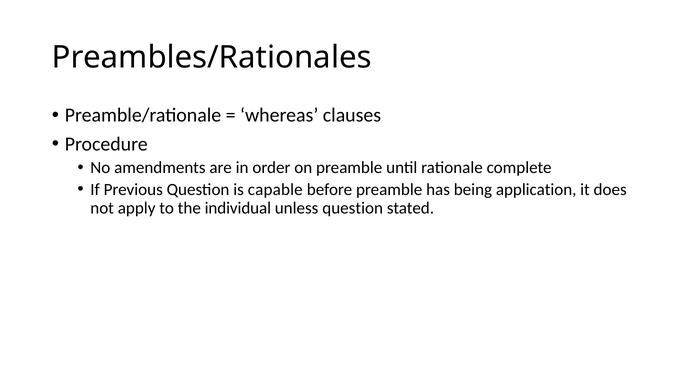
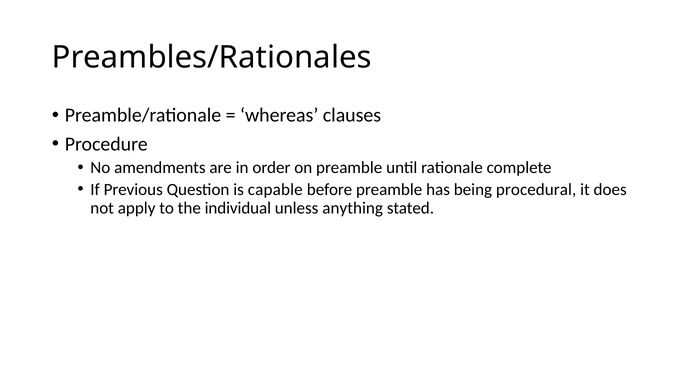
application: application -> procedural (536, 189)
unless question: question -> anything (353, 208)
